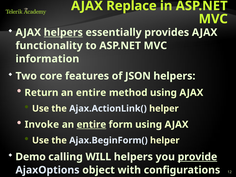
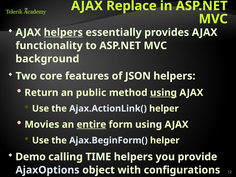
information: information -> background (47, 59)
entire: entire -> public (91, 93)
using underline: none -> present (163, 93)
Invoke: Invoke -> Movies (42, 124)
WILL: WILL -> TIME (98, 157)
provide underline: present -> none (197, 157)
